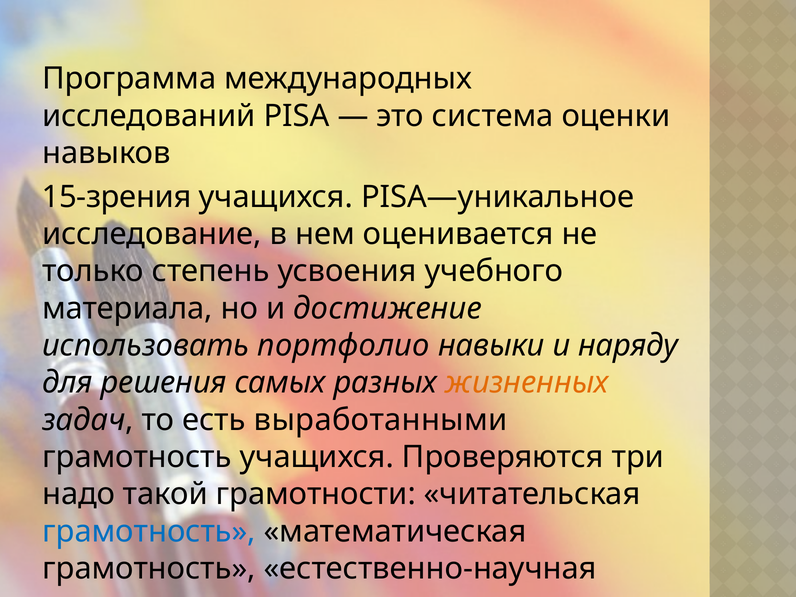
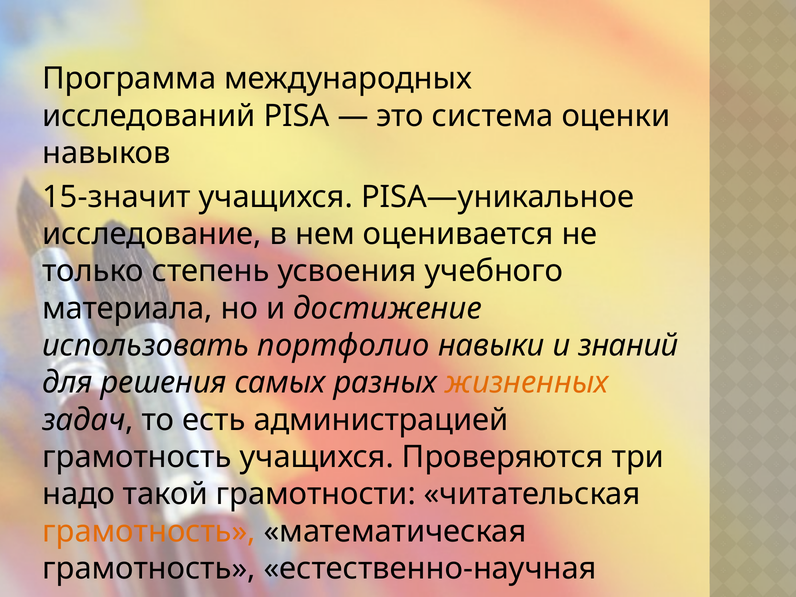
15-зрения: 15-зрения -> 15-значит (117, 197)
наряду: наряду -> знаний (628, 346)
выработанными: выработанными -> администрацией (381, 420)
грамотность colour: blue -> orange (149, 531)
